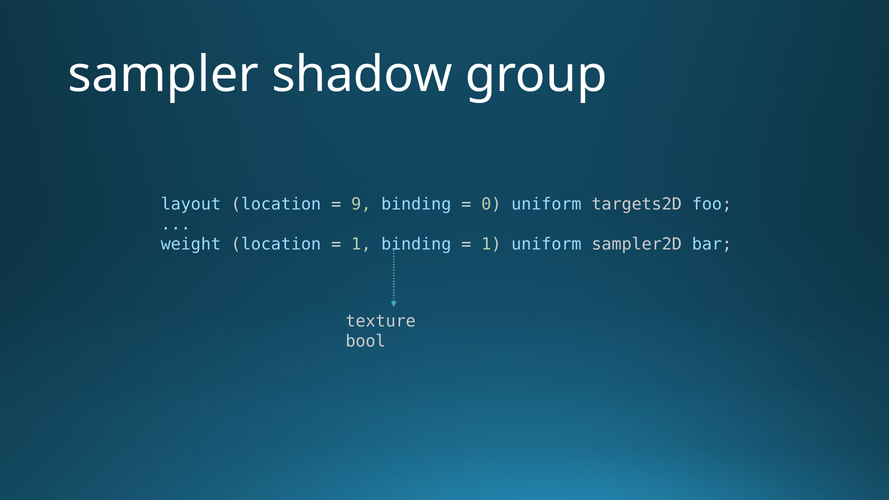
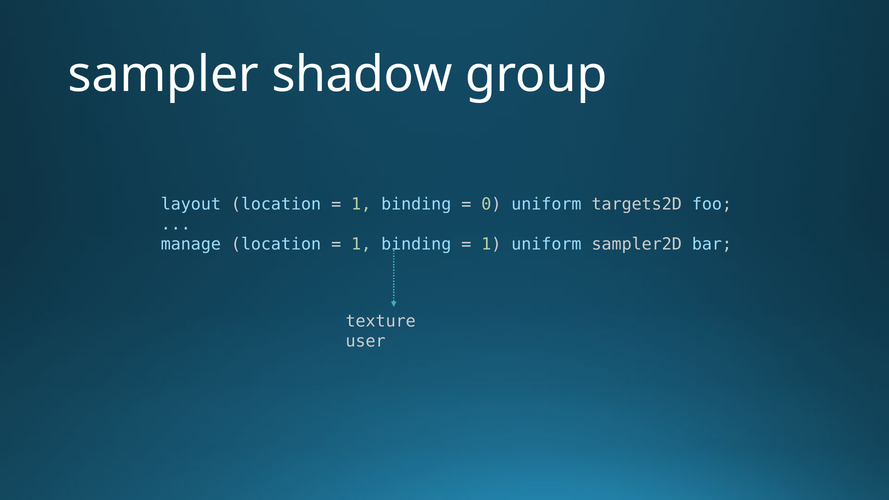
9: 9 -> 1 (361, 204)
weight: weight -> manage (191, 244)
bool: bool -> user (366, 341)
